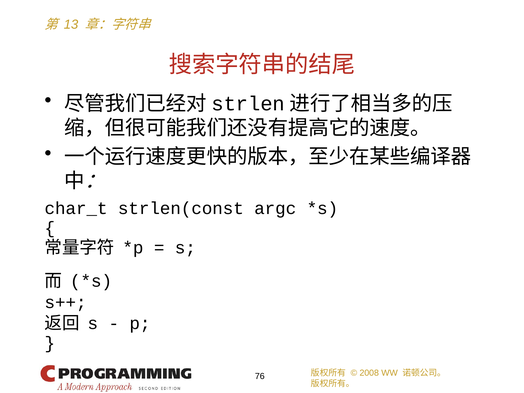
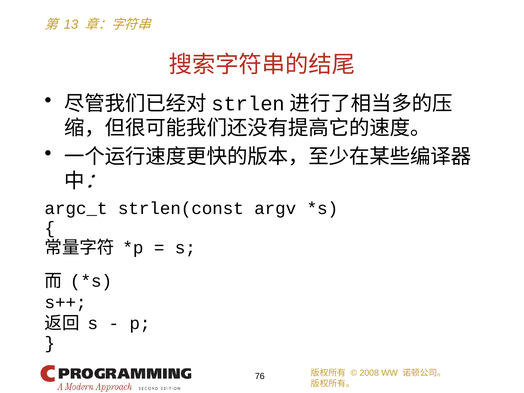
char_t: char_t -> argc_t (76, 208)
argc: argc -> argv (275, 208)
